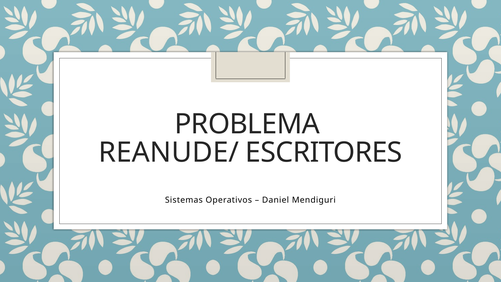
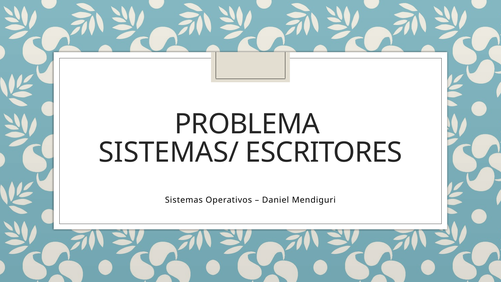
REANUDE/: REANUDE/ -> SISTEMAS/ (169, 152)
